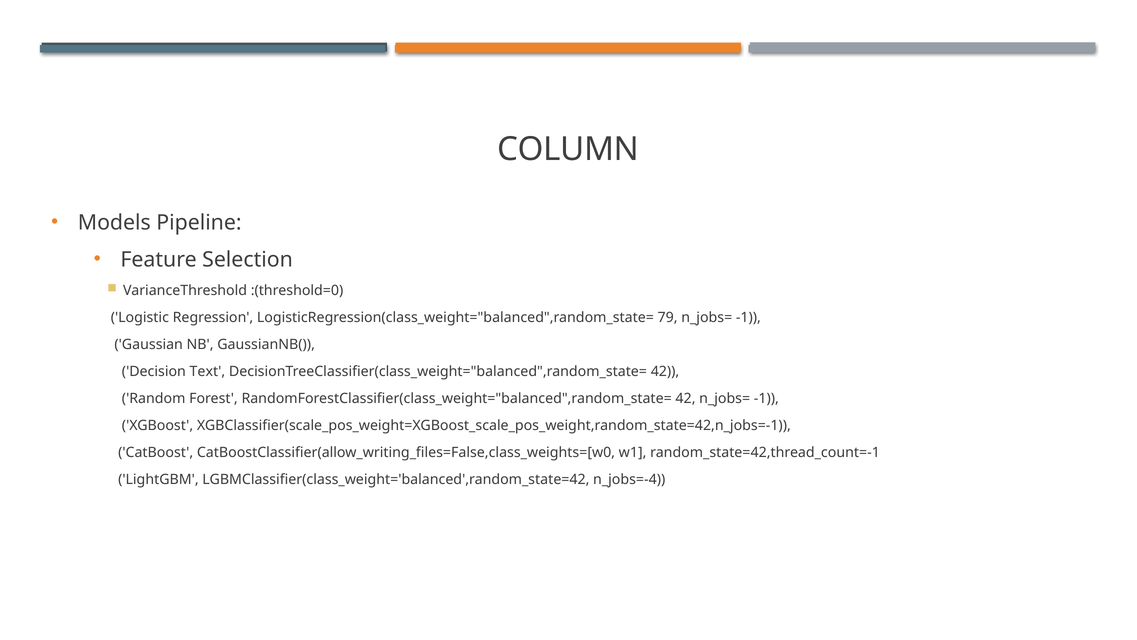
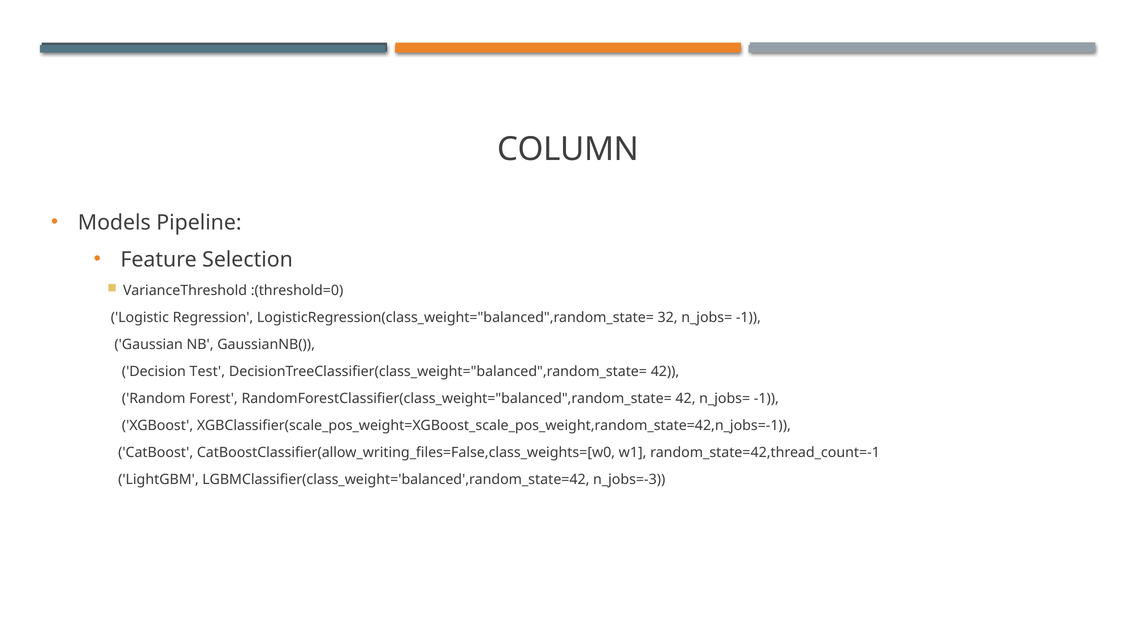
79: 79 -> 32 (668, 317)
Text: Text -> Test (207, 371)
n_jobs=-4: n_jobs=-4 -> n_jobs=-3 (629, 479)
